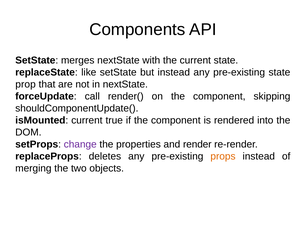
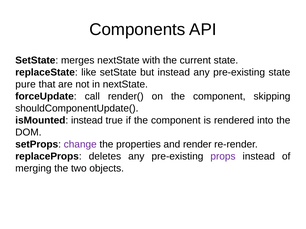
prop: prop -> pure (26, 84)
isMounted current: current -> instead (87, 121)
props colour: orange -> purple (223, 157)
